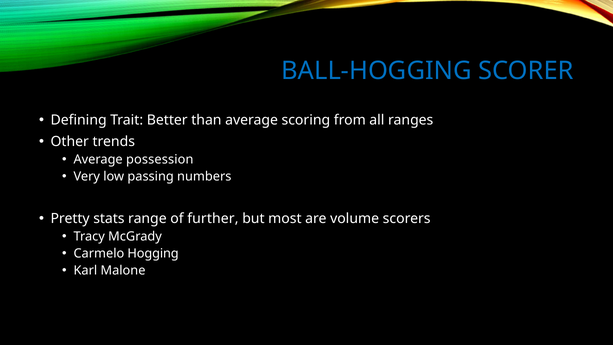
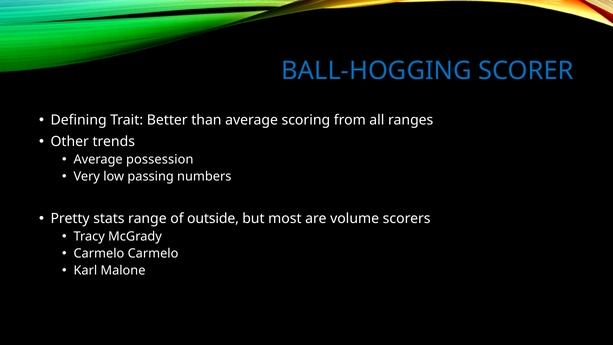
further: further -> outside (213, 219)
Carmelo Hogging: Hogging -> Carmelo (153, 253)
